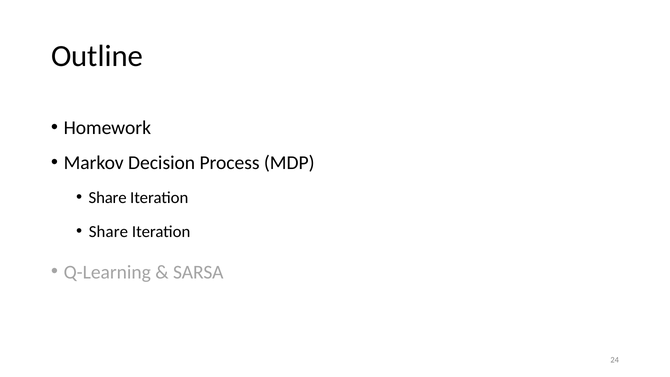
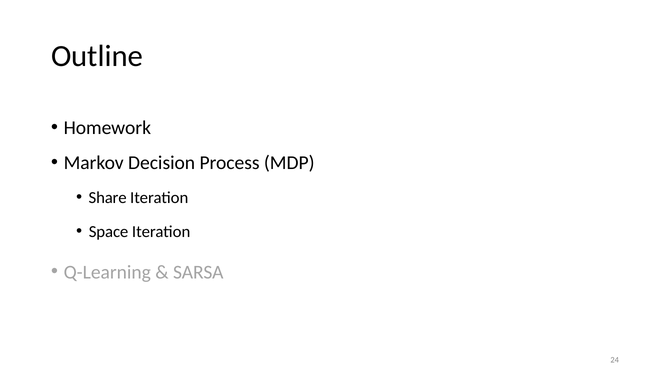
Share: Share -> Space (109, 231)
